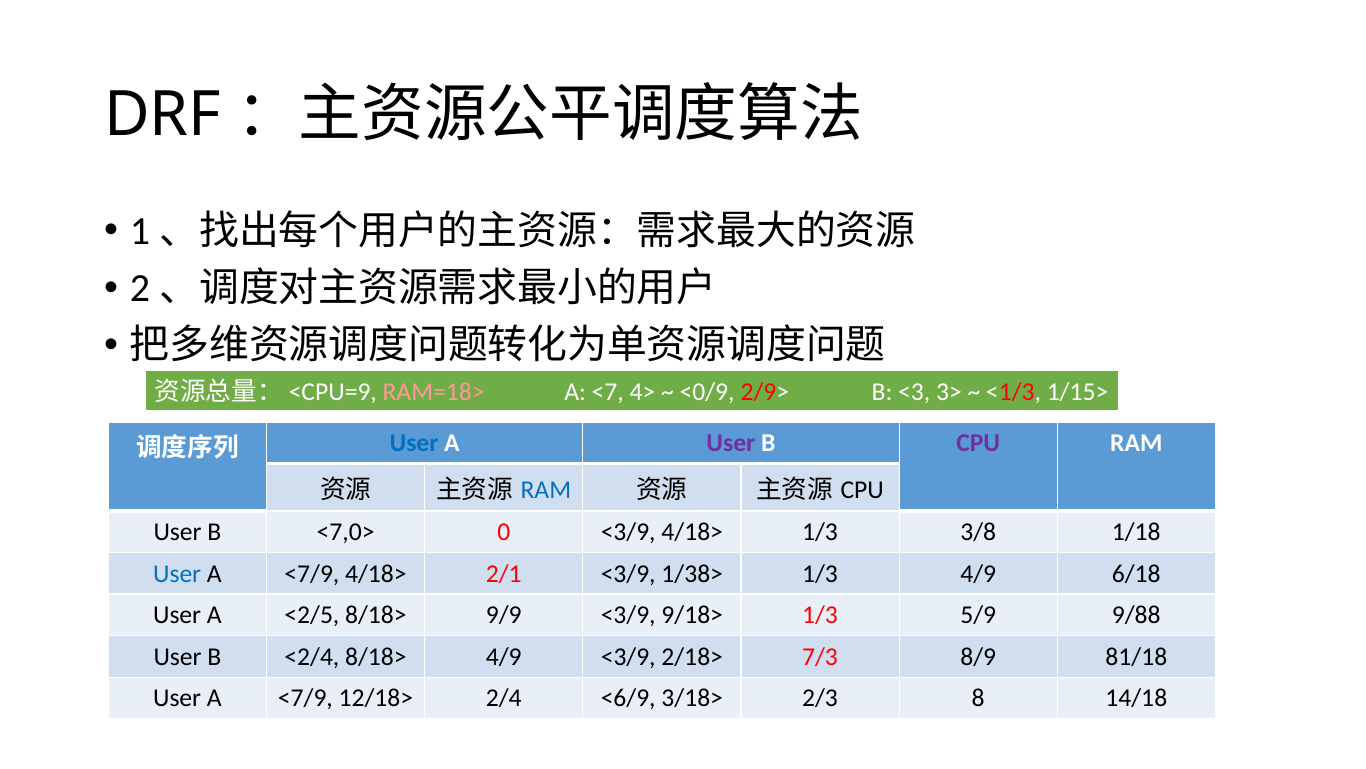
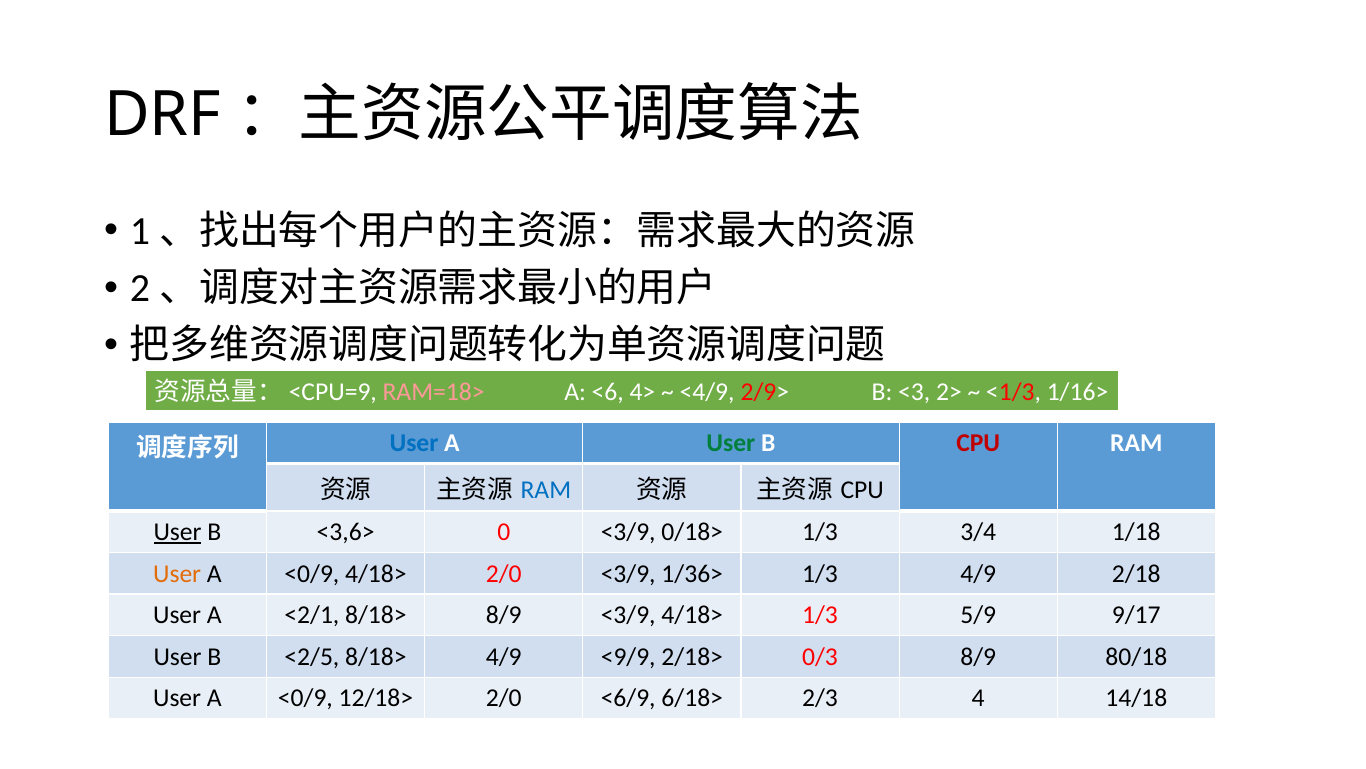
<7: <7 -> <6 (608, 392)
<0/9: <0/9 -> <4/9 (707, 392)
3>: 3> -> 2> (949, 392)
1/15>: 1/15> -> 1/16> (1078, 392)
User colour: purple -> green (731, 443)
CPU colour: purple -> red (978, 443)
User underline: none -> present (178, 532)
<7,0>: <7,0> -> <3,6> (346, 532)
<3/9 4/18>: 4/18> -> 0/18> (692, 532)
3/8: 3/8 -> 3/4 (978, 532)
User colour: blue -> orange (177, 573)
<7/9: <7/9 -> <0/9 (312, 573)
4/18> 2/1: 2/1 -> 2/0 (504, 573)
1/38>: 1/38> -> 1/36> (692, 573)
6/18: 6/18 -> 2/18 (1136, 573)
<2/5: <2/5 -> <2/1 (312, 615)
8/18> 9/9: 9/9 -> 8/9 (504, 615)
<3/9 9/18>: 9/18> -> 4/18> (692, 615)
9/88: 9/88 -> 9/17 (1136, 615)
<2/4: <2/4 -> <2/5 (312, 656)
4/9 <3/9: <3/9 -> <9/9 (628, 656)
7/3: 7/3 -> 0/3 (820, 656)
81/18: 81/18 -> 80/18 (1136, 656)
<7/9: <7/9 -> <0/9 (305, 698)
12/18> 2/4: 2/4 -> 2/0 (504, 698)
3/18>: 3/18> -> 6/18> (692, 698)
8: 8 -> 4 (978, 698)
